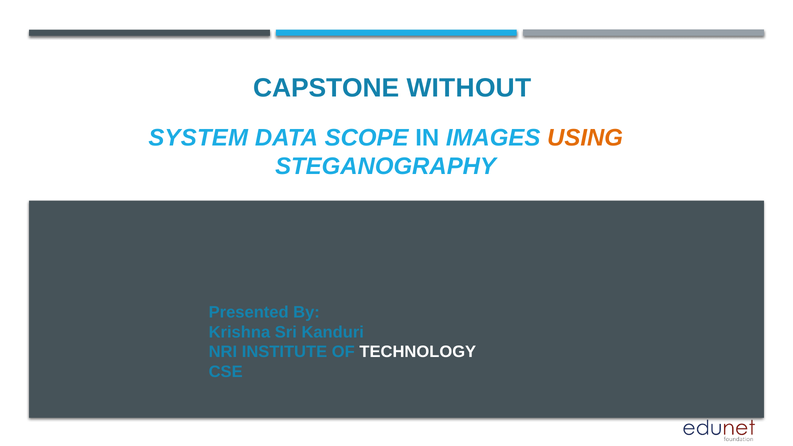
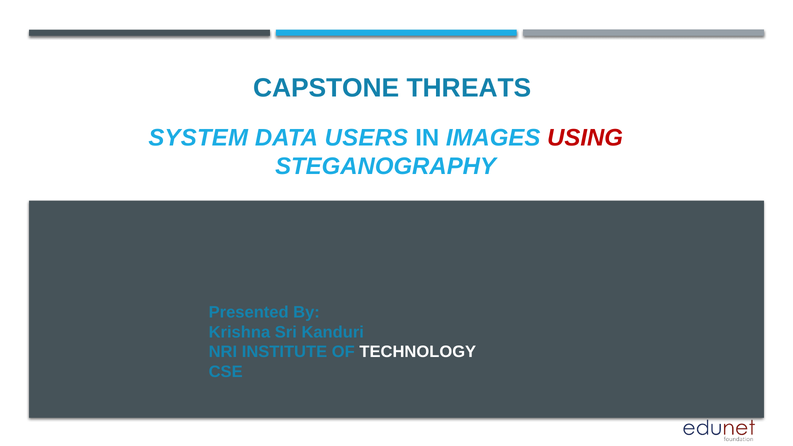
WITHOUT: WITHOUT -> THREATS (469, 88)
SCOPE: SCOPE -> USERS (366, 138)
USING colour: orange -> red (585, 138)
